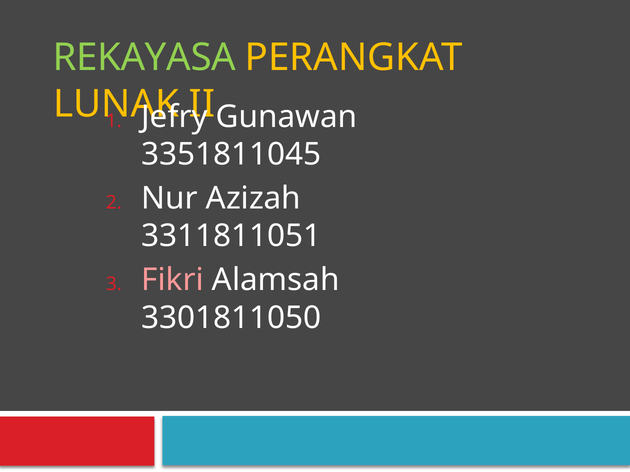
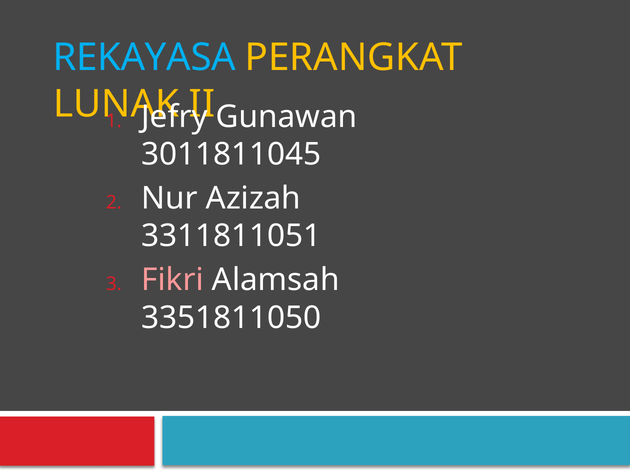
REKAYASA colour: light green -> light blue (144, 58)
3351811045: 3351811045 -> 3011811045 (231, 155)
3301811050: 3301811050 -> 3351811050 (231, 318)
